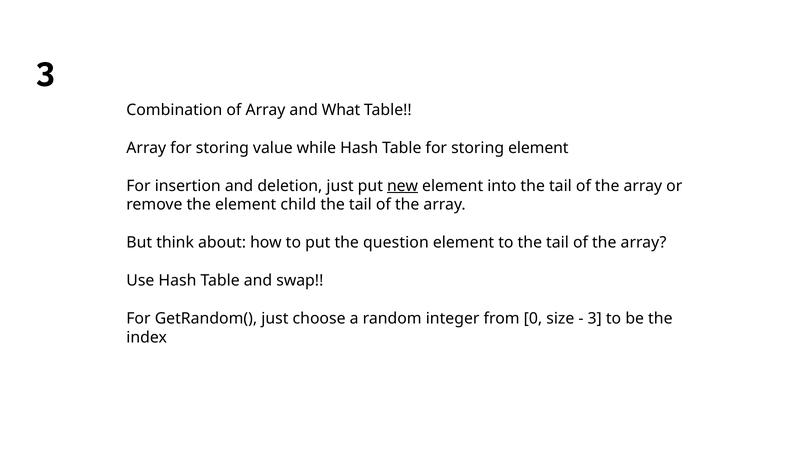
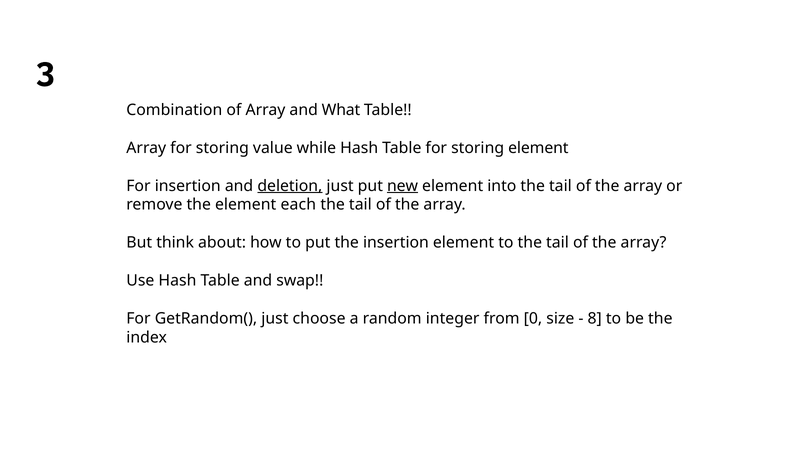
deletion underline: none -> present (290, 186)
child: child -> each (298, 205)
the question: question -> insertion (396, 243)
3: 3 -> 8 (595, 318)
